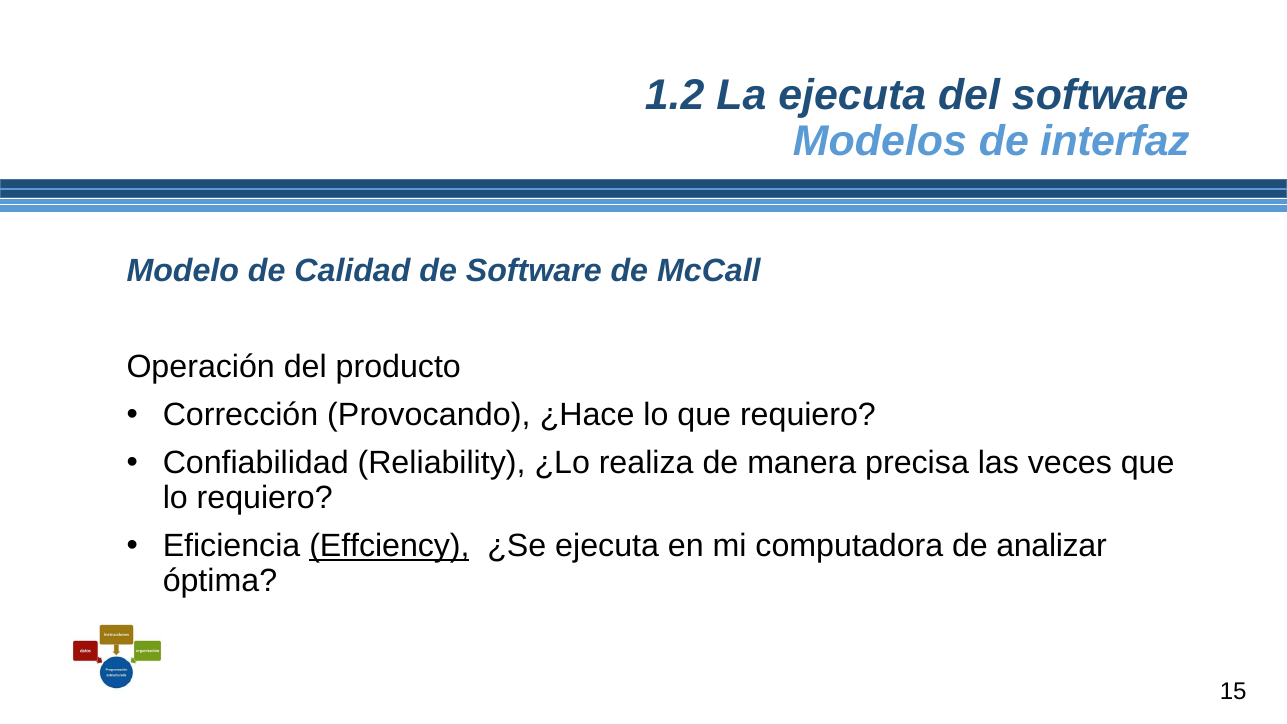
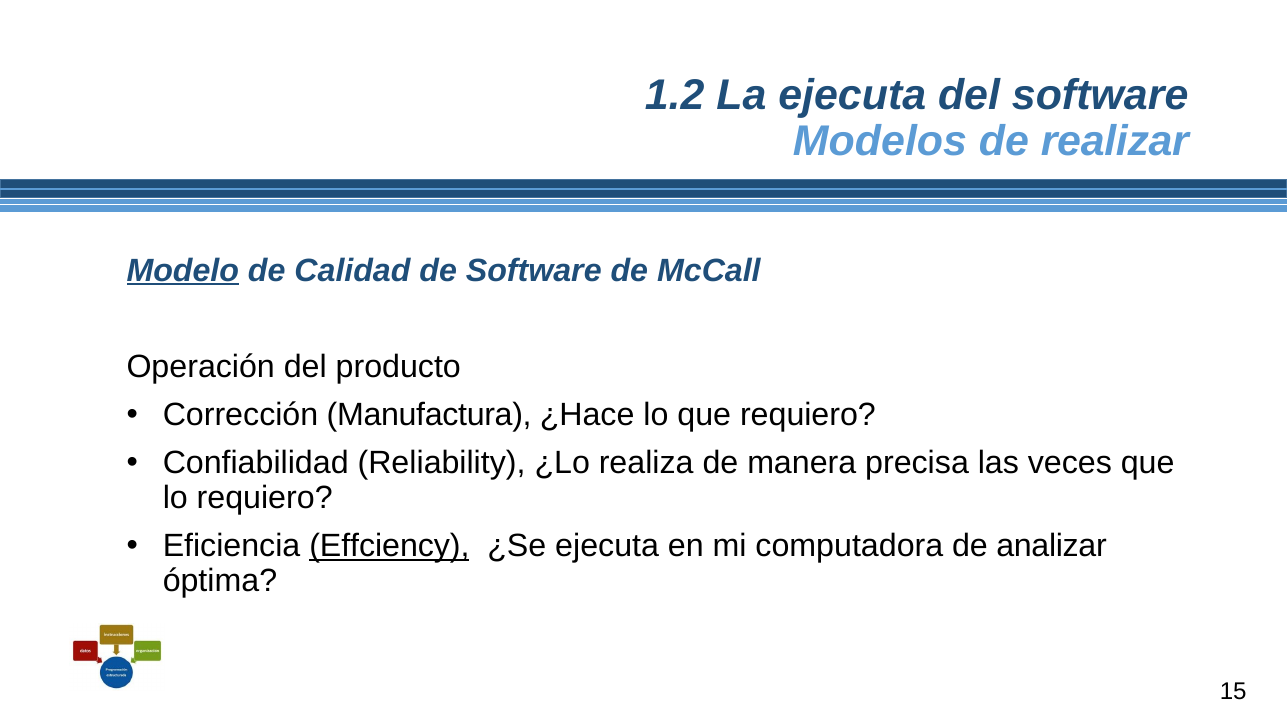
interfaz: interfaz -> realizar (1115, 142)
Modelo underline: none -> present (183, 270)
Provocando: Provocando -> Manufactura (429, 415)
